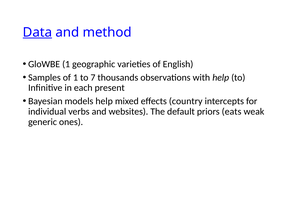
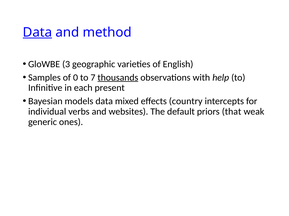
GloWBE 1: 1 -> 3 (66, 64)
of 1: 1 -> 0 (76, 78)
thousands underline: none -> present (118, 78)
models help: help -> data (104, 102)
eats: eats -> that (232, 112)
